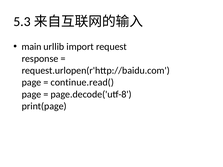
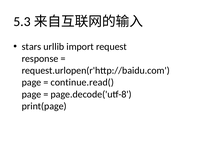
main: main -> stars (31, 47)
